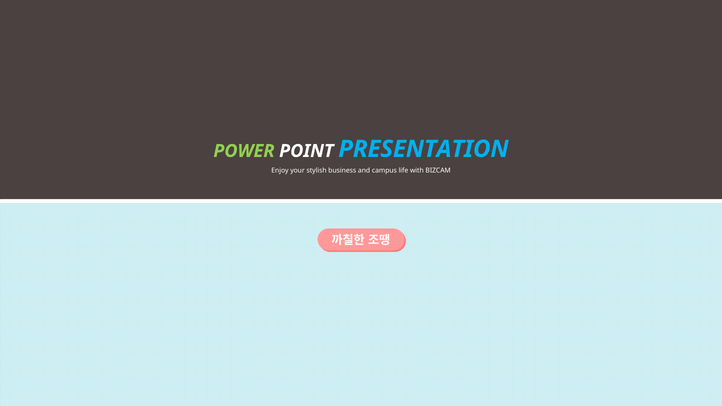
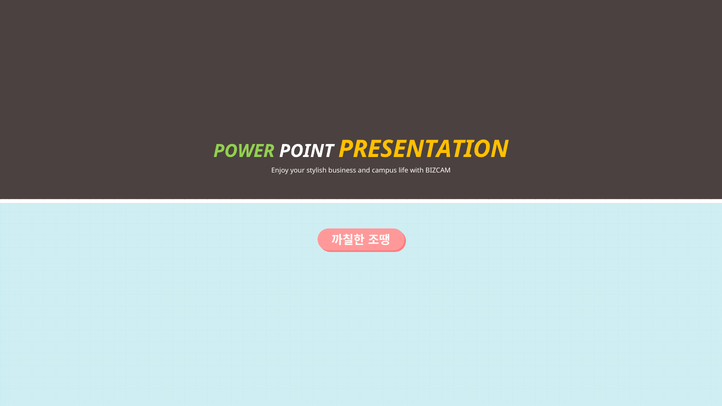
PRESENTATION colour: light blue -> yellow (423, 149)
